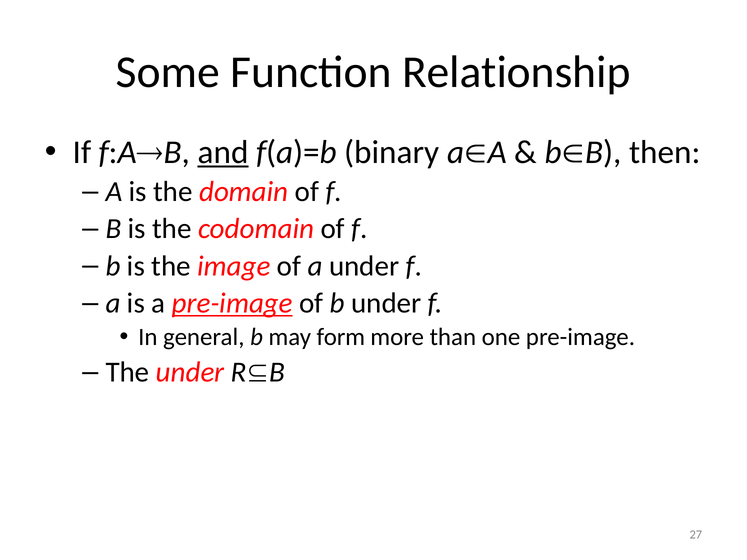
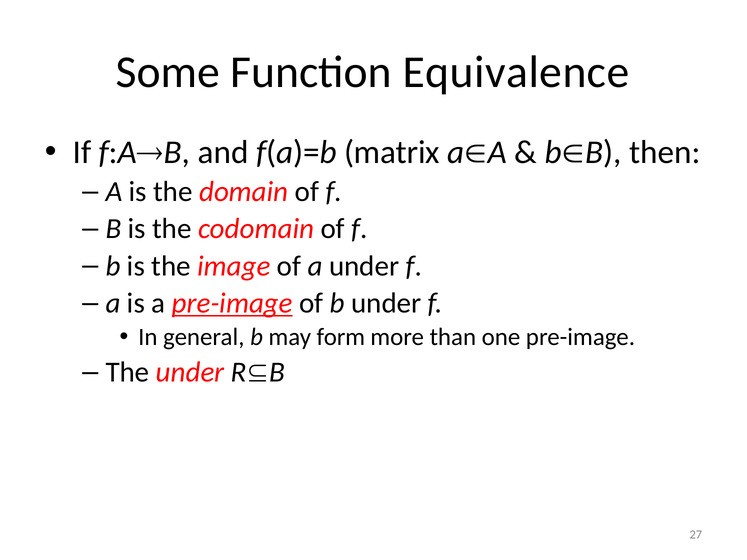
Relationship: Relationship -> Equivalence (516, 72)
and underline: present -> none (223, 152)
binary: binary -> matrix (392, 152)
